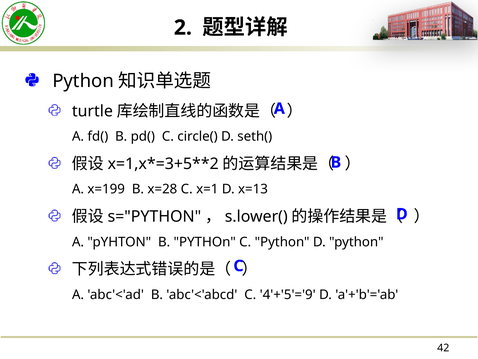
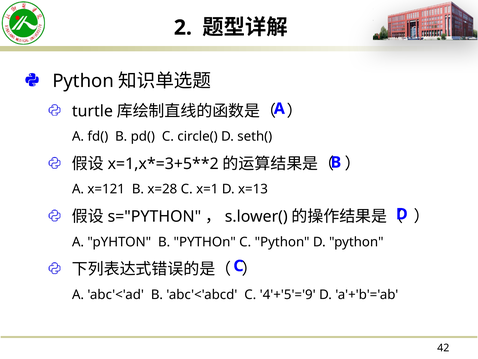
x=199: x=199 -> x=121 (106, 189)
